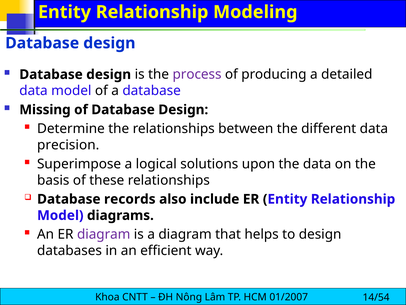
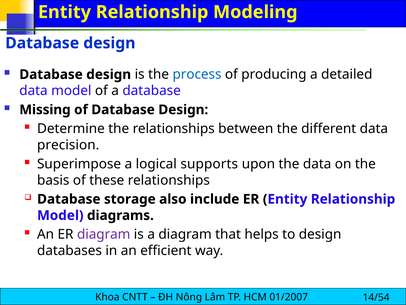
process colour: purple -> blue (197, 74)
solutions: solutions -> supports (209, 164)
records: records -> storage (130, 199)
